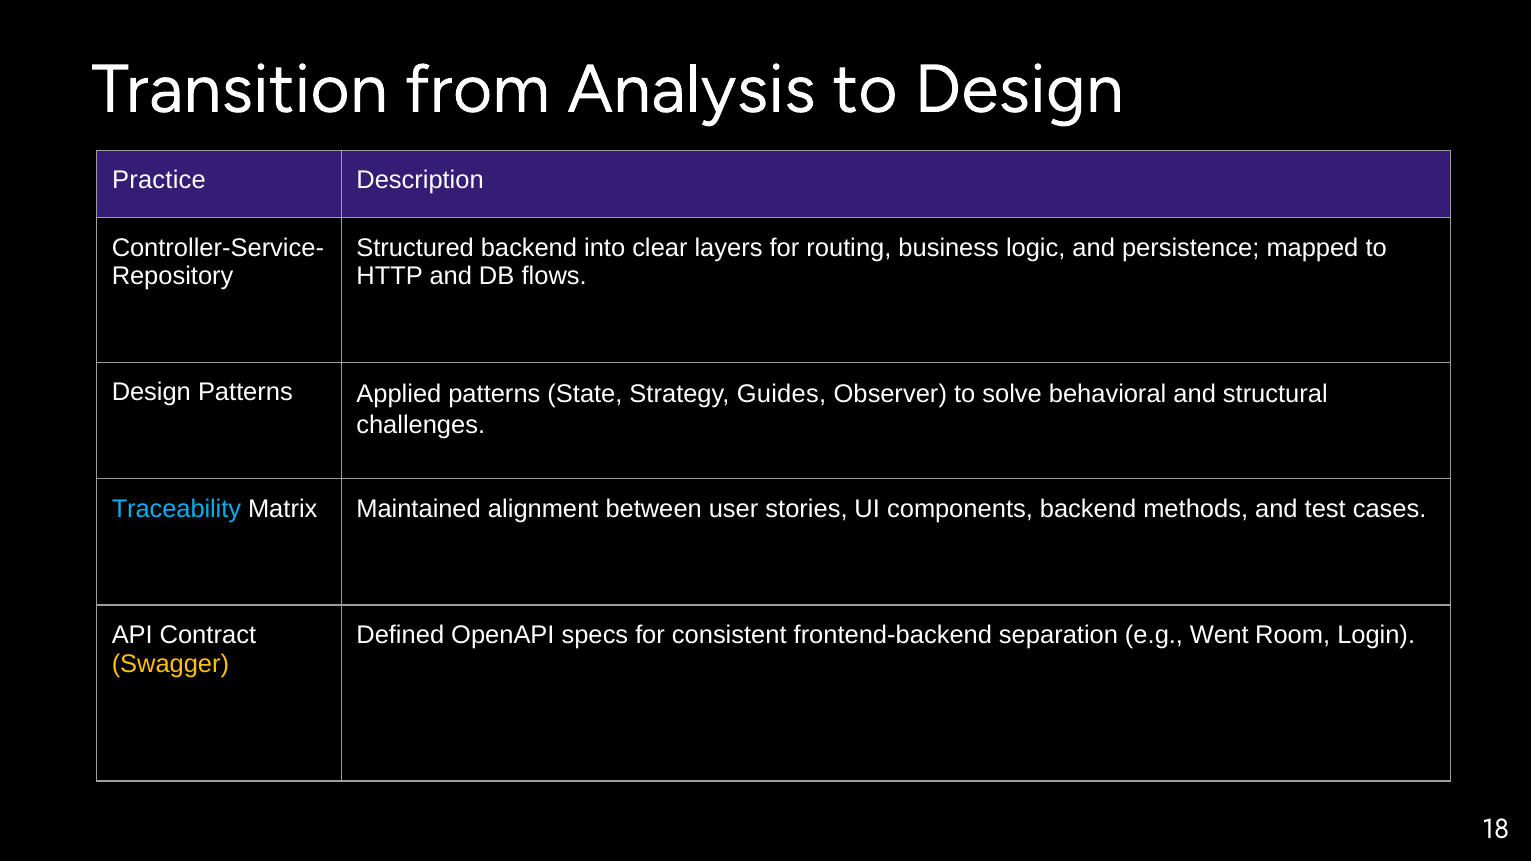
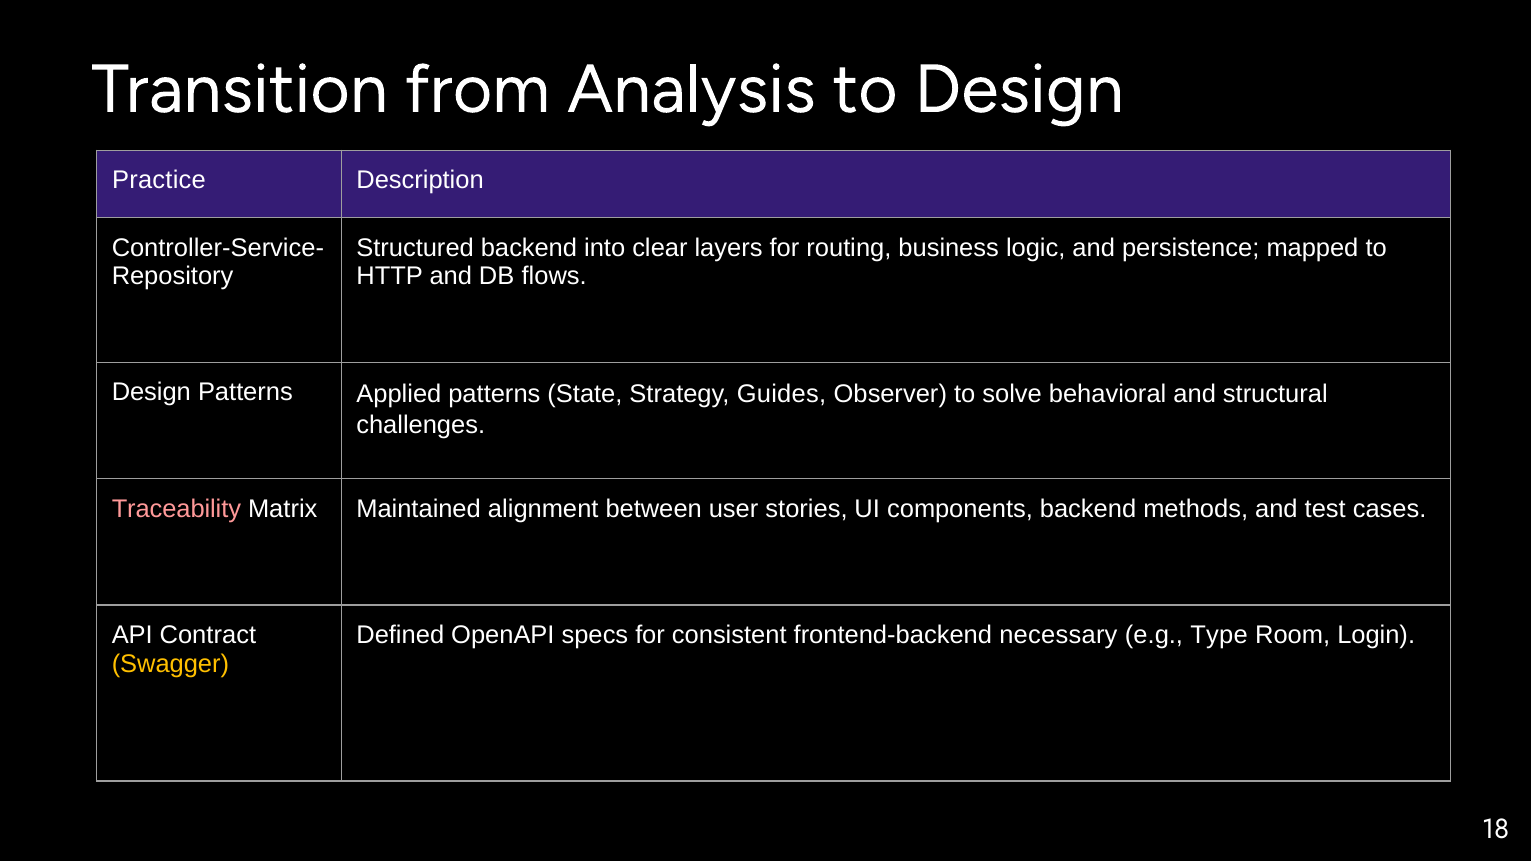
Traceability colour: light blue -> pink (176, 509)
separation: separation -> necessary (1058, 635)
Went: Went -> Type (1219, 635)
